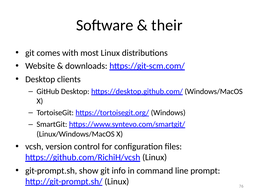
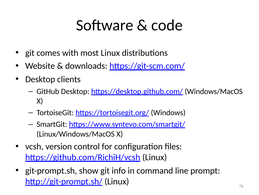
their: their -> code (167, 25)
